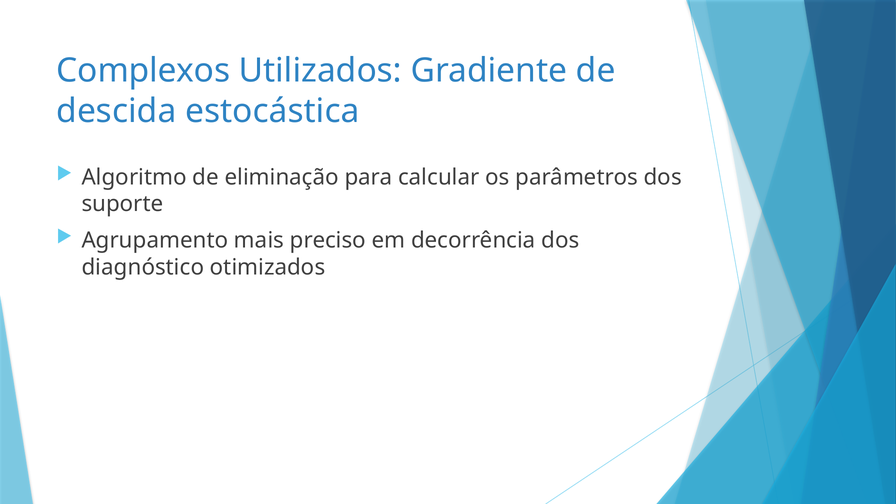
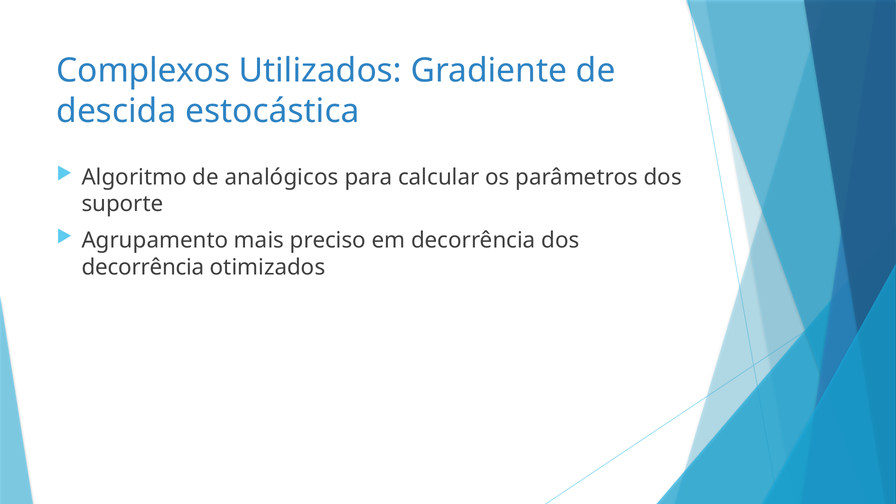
eliminação: eliminação -> analógicos (282, 177)
diagnóstico: diagnóstico -> decorrência (143, 267)
